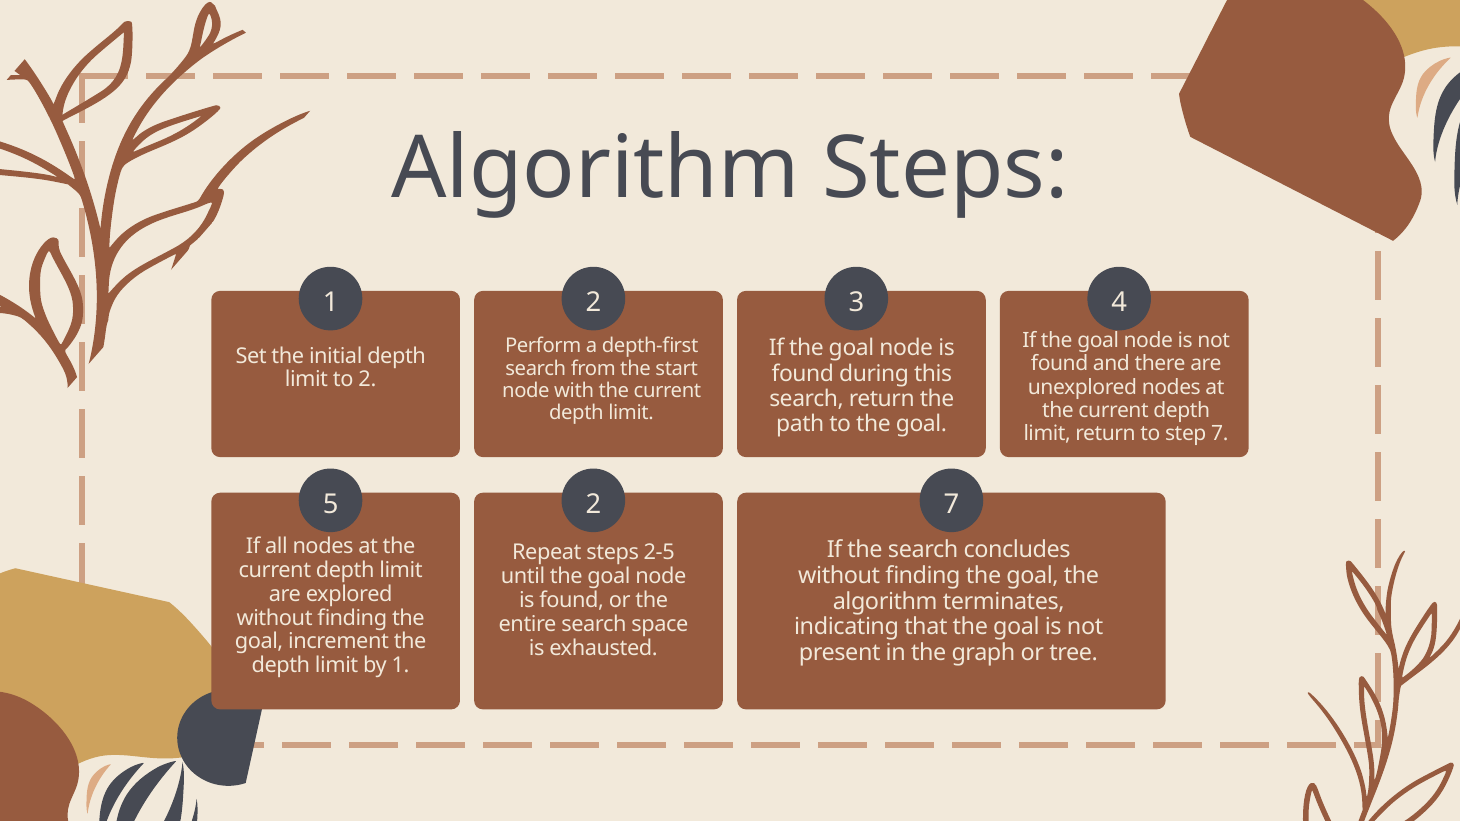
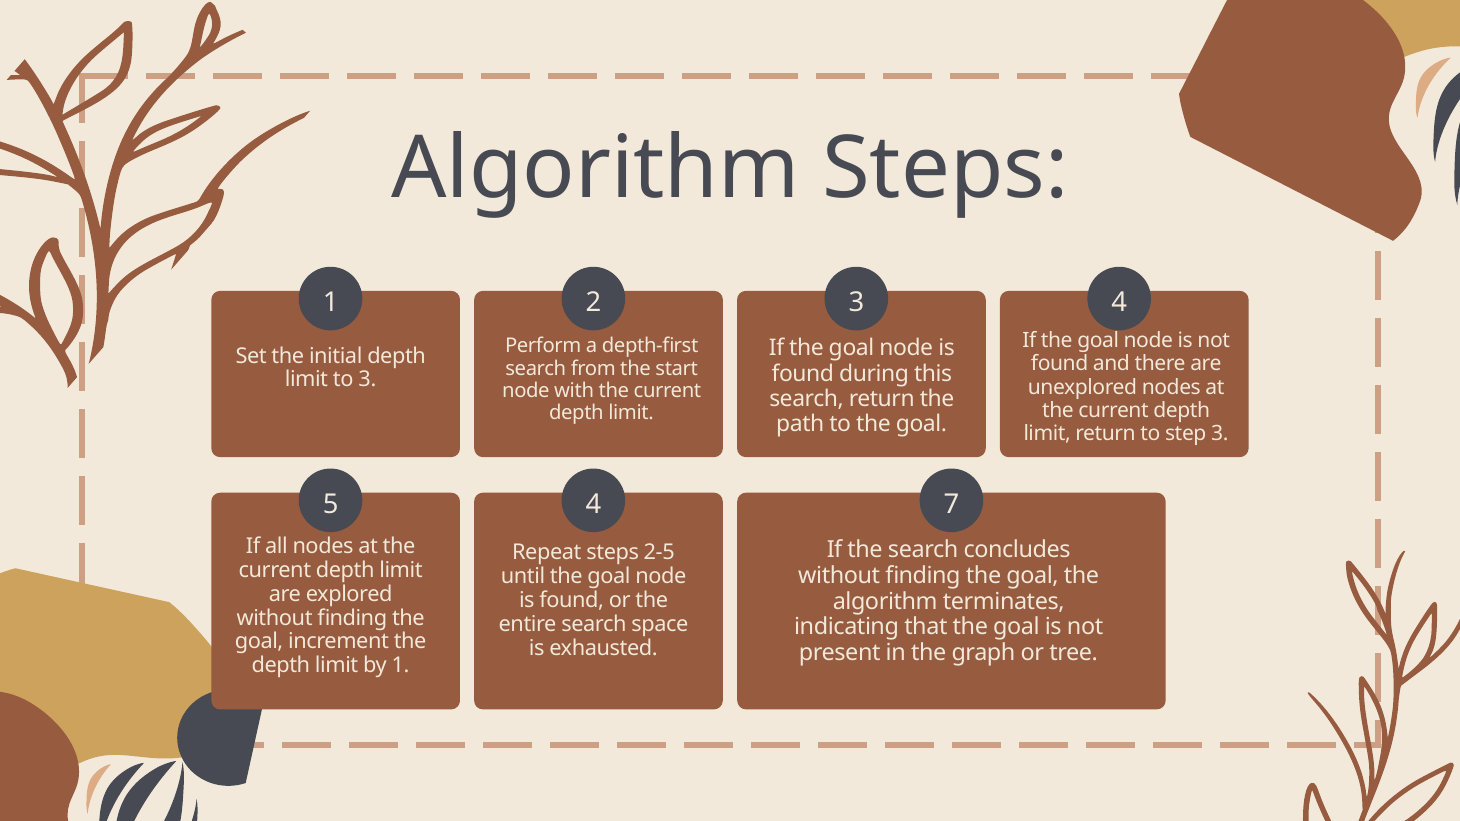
to 2: 2 -> 3 (367, 380)
step 7: 7 -> 3 (1220, 434)
5 2: 2 -> 4 (593, 504)
